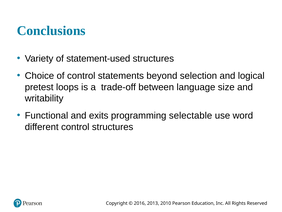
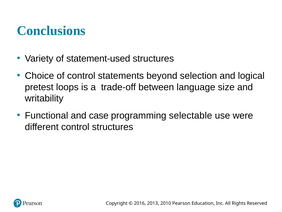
exits: exits -> case (99, 115)
word: word -> were (243, 115)
